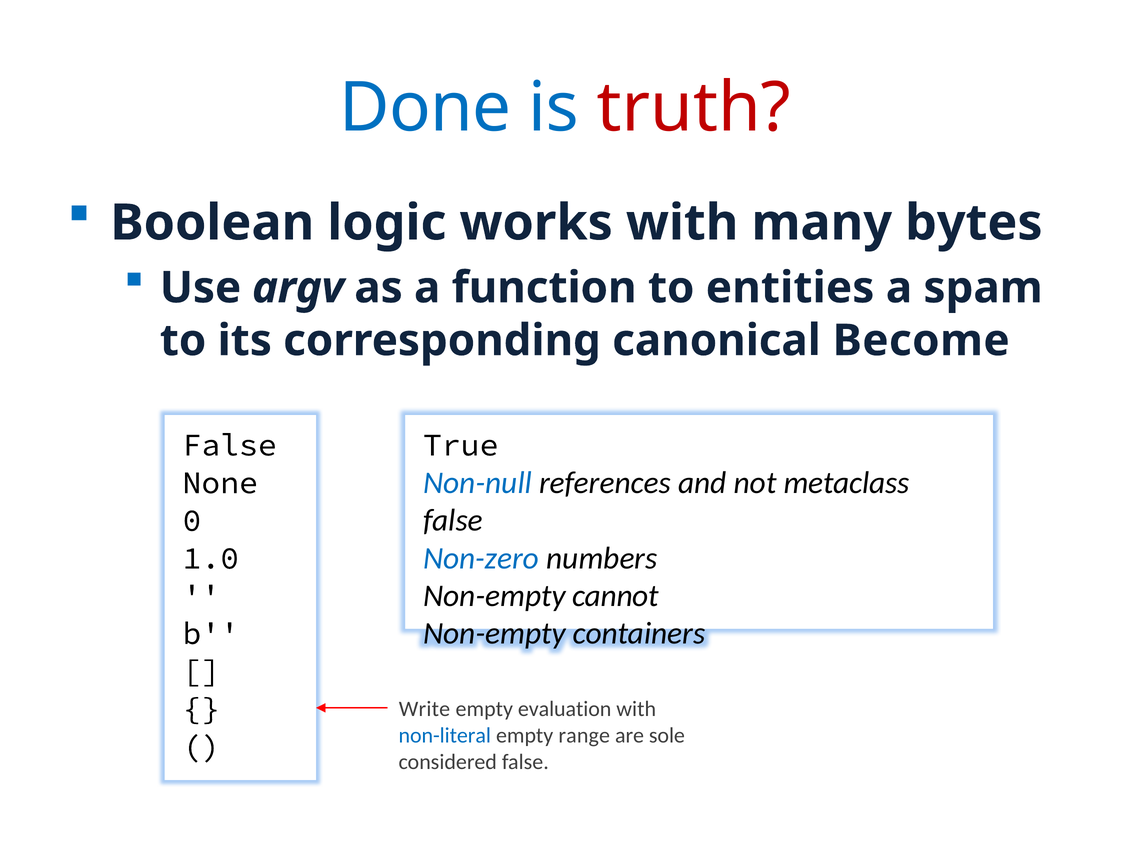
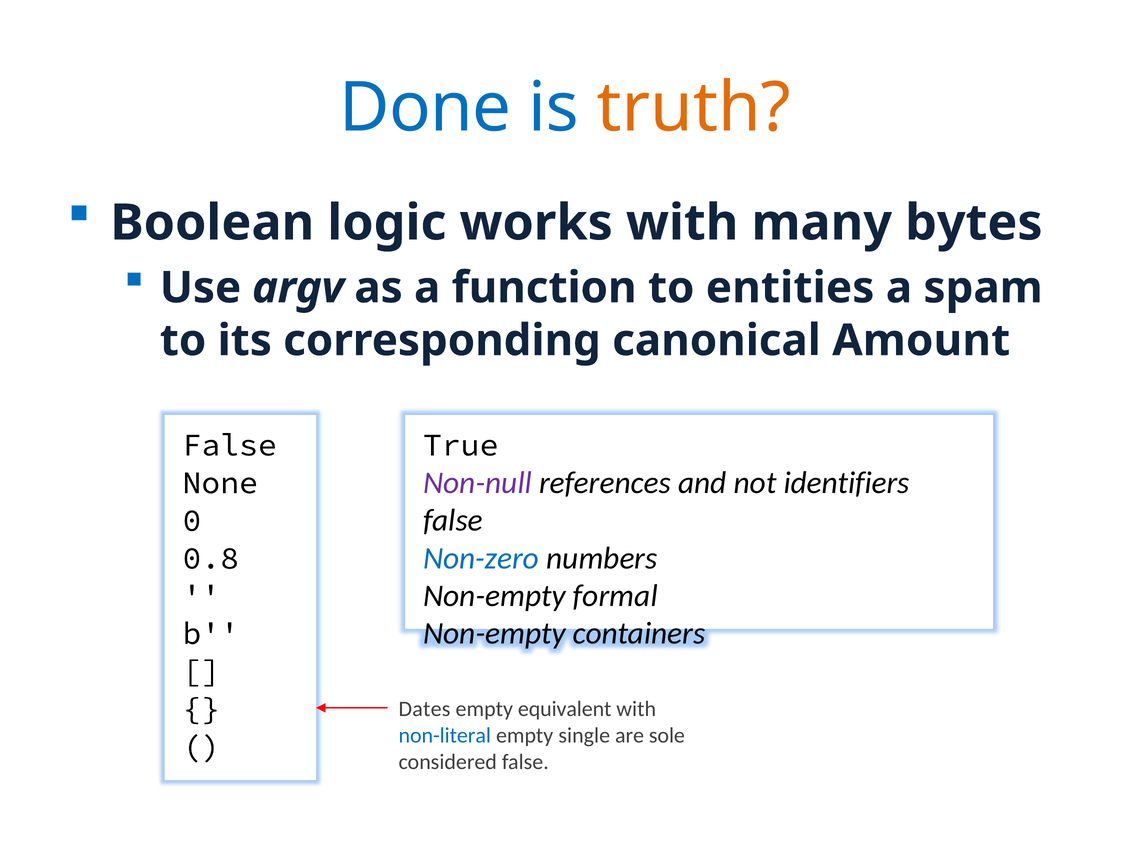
truth colour: red -> orange (694, 108)
Become: Become -> Amount (921, 341)
Non-null colour: blue -> purple (477, 483)
metaclass: metaclass -> identifiers (847, 483)
1.0: 1.0 -> 0.8 (211, 558)
cannot: cannot -> formal (615, 596)
Write: Write -> Dates (424, 709)
evaluation: evaluation -> equivalent (565, 709)
range: range -> single (584, 736)
